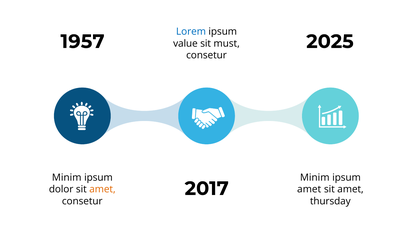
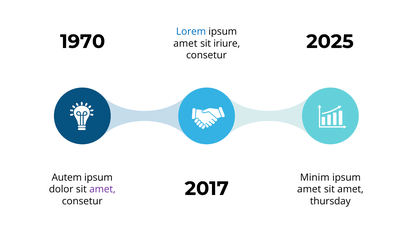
1957: 1957 -> 1970 (83, 42)
value: value -> amet (185, 44)
must: must -> iriure (227, 44)
Minim: Minim -> Autem (67, 178)
amet colour: orange -> purple (102, 190)
